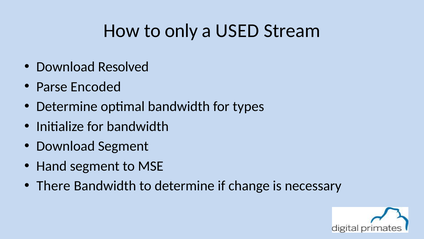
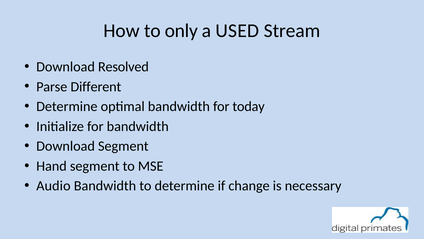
Encoded: Encoded -> Different (96, 87)
types: types -> today (249, 106)
There: There -> Audio (53, 186)
